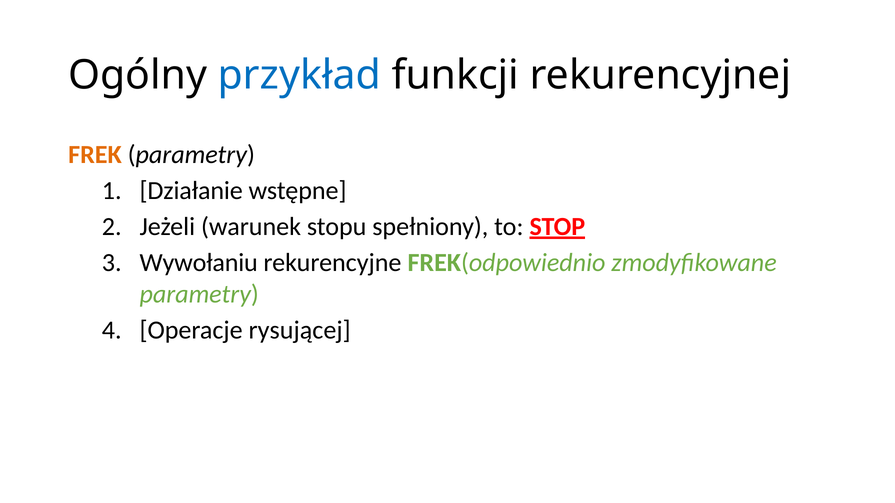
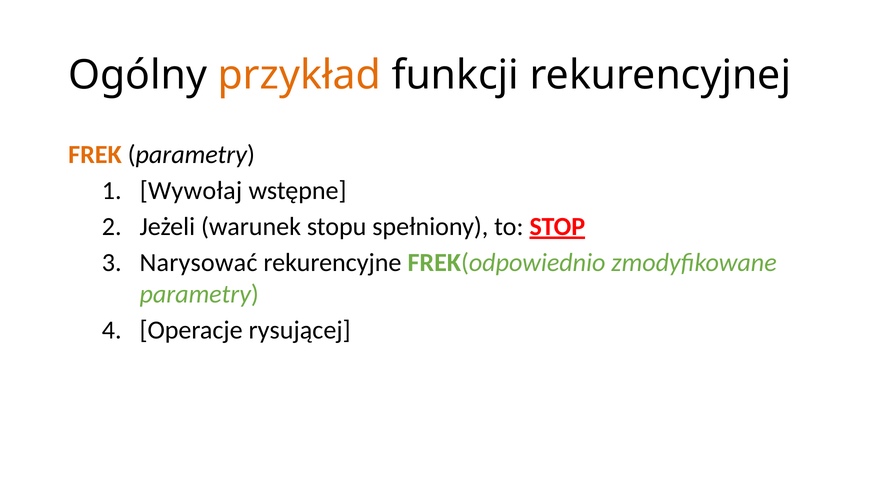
przykład colour: blue -> orange (299, 75)
Działanie: Działanie -> Wywołaj (191, 191)
Wywołaniu: Wywołaniu -> Narysować (199, 263)
